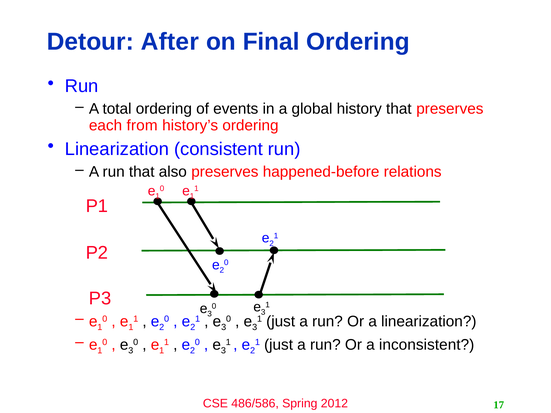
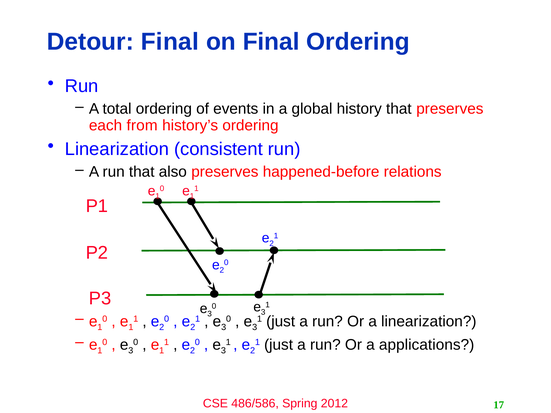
Detour After: After -> Final (170, 42)
inconsistent: inconsistent -> applications (427, 345)
